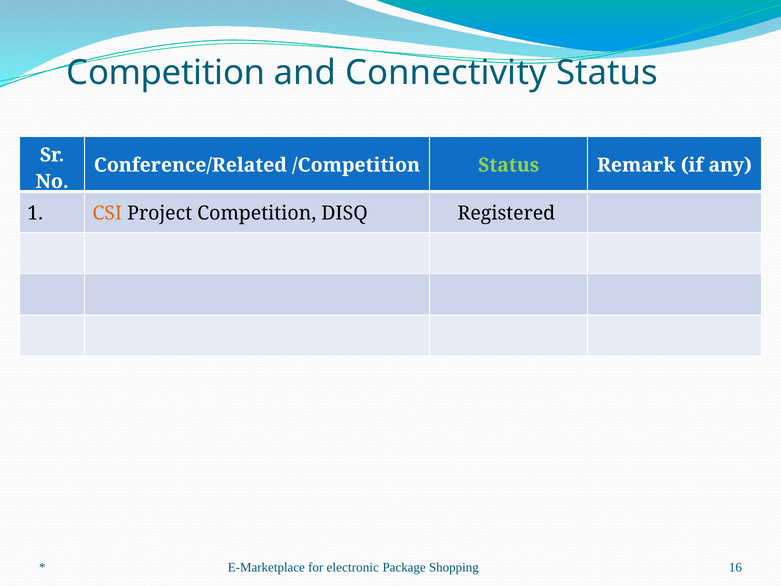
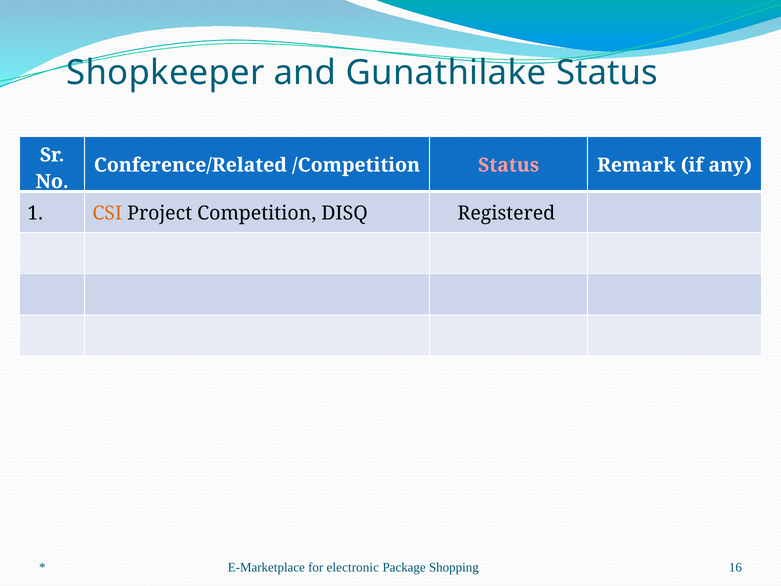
Competition: Competition -> Shopkeeper (165, 73)
Connectivity: Connectivity -> Gunathilake (446, 73)
Status colour: light green -> pink (509, 165)
